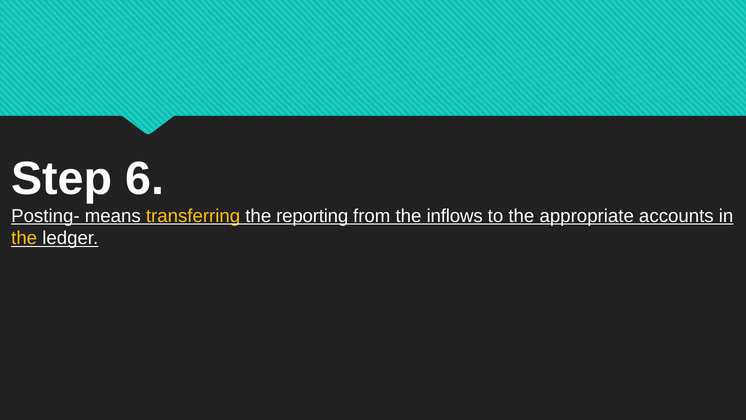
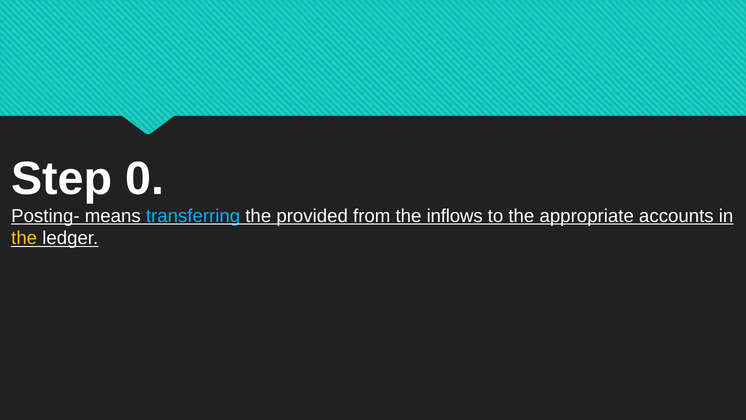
6: 6 -> 0 (145, 179)
transferring colour: yellow -> light blue (193, 216)
reporting: reporting -> provided (312, 216)
